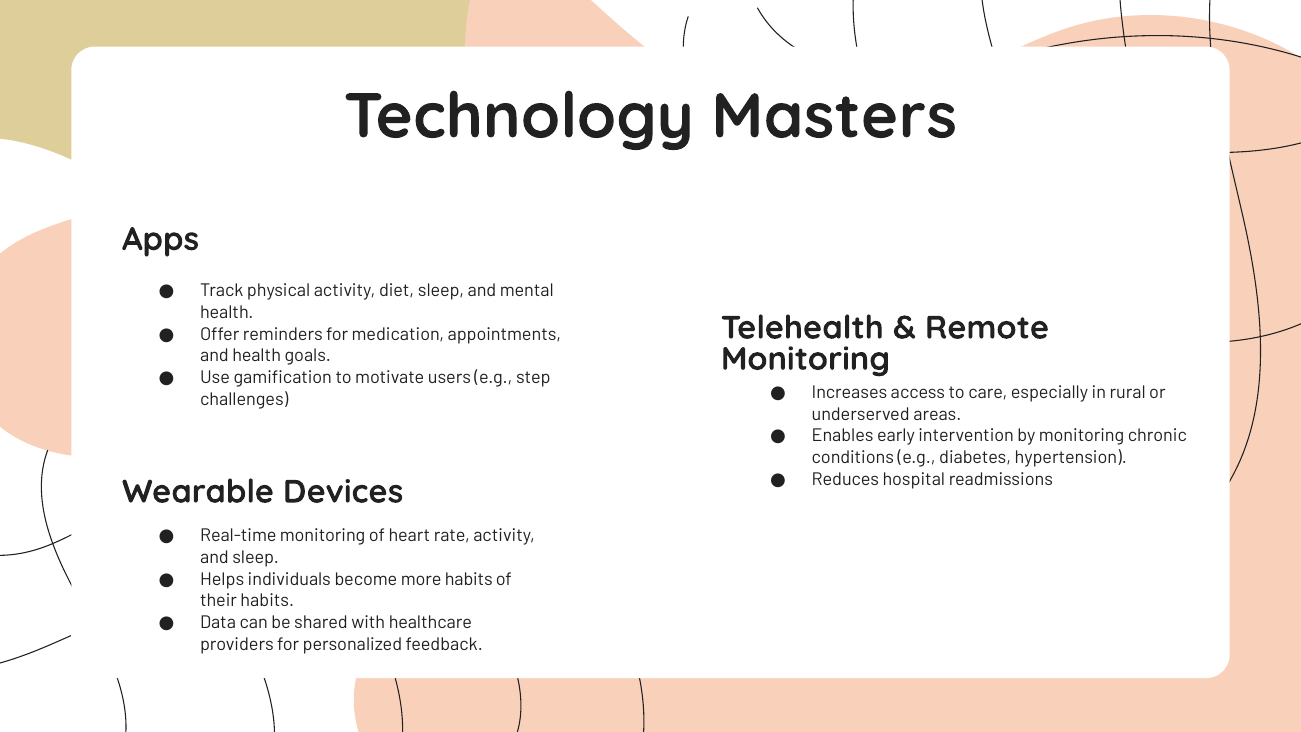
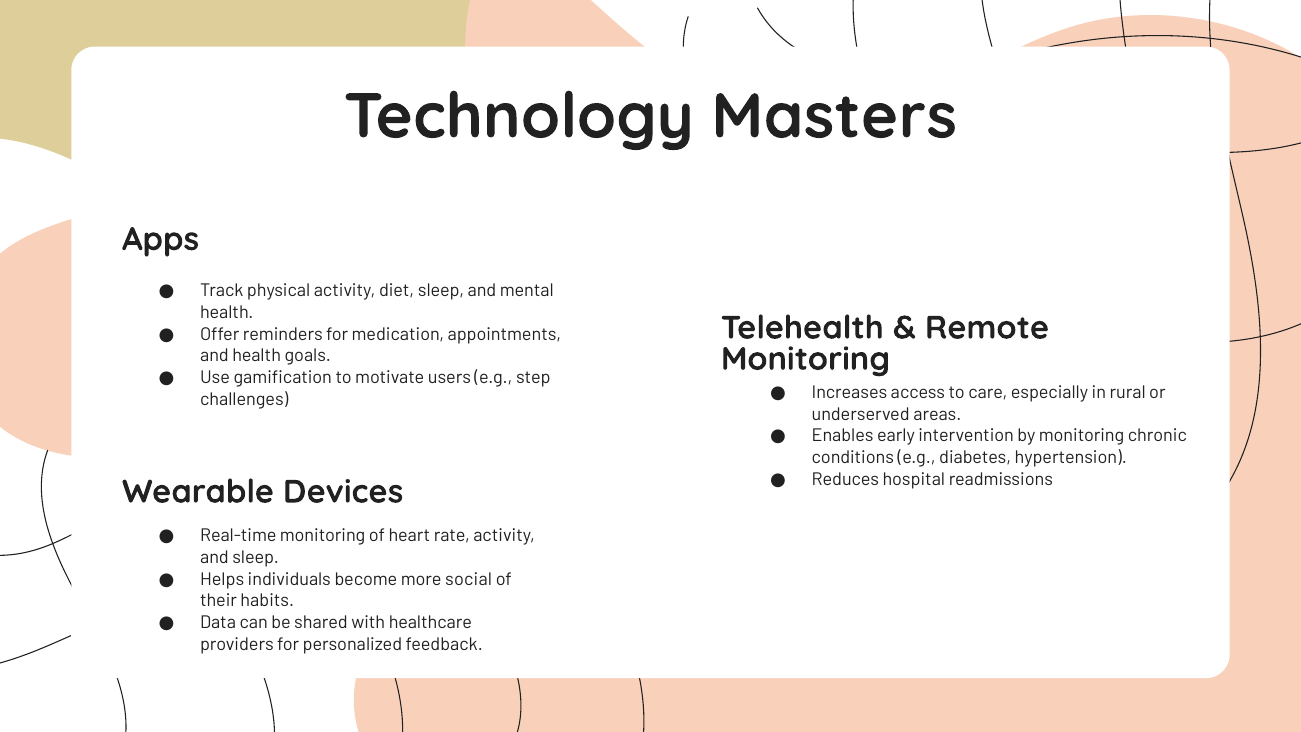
more habits: habits -> social (469, 579)
